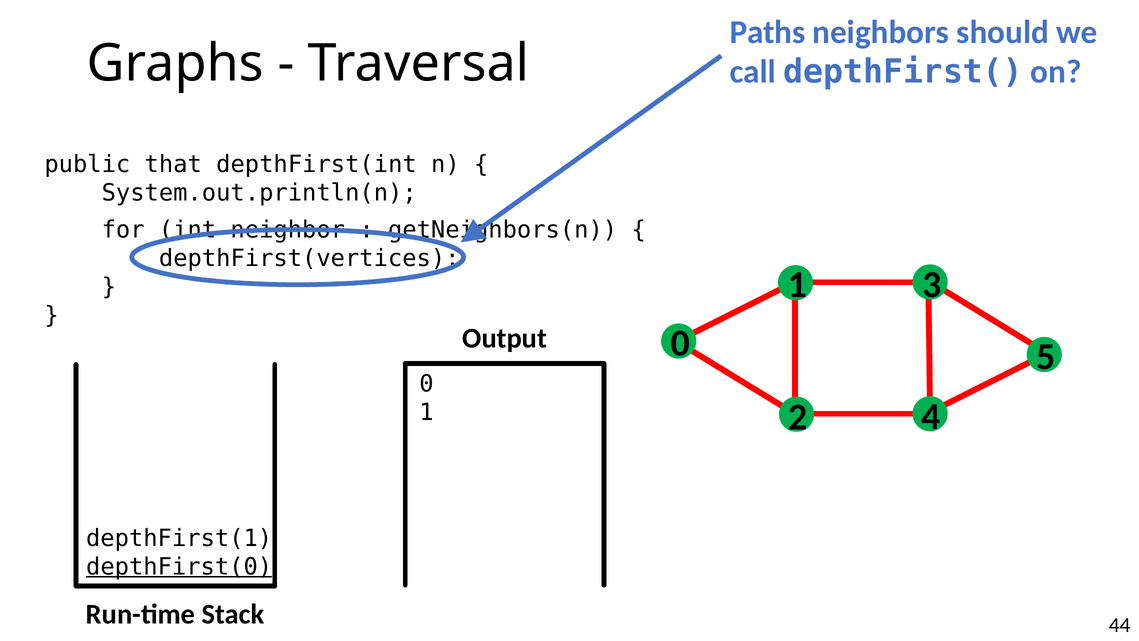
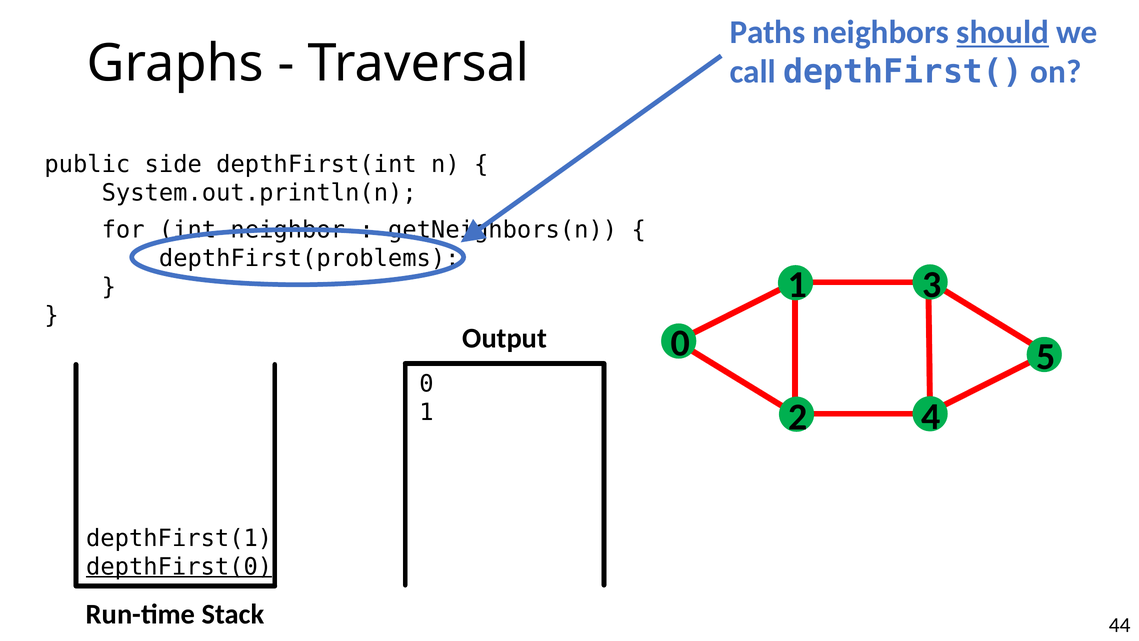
should underline: none -> present (1003, 32)
that: that -> side (173, 164)
depthFirst(vertices: depthFirst(vertices -> depthFirst(problems (309, 258)
